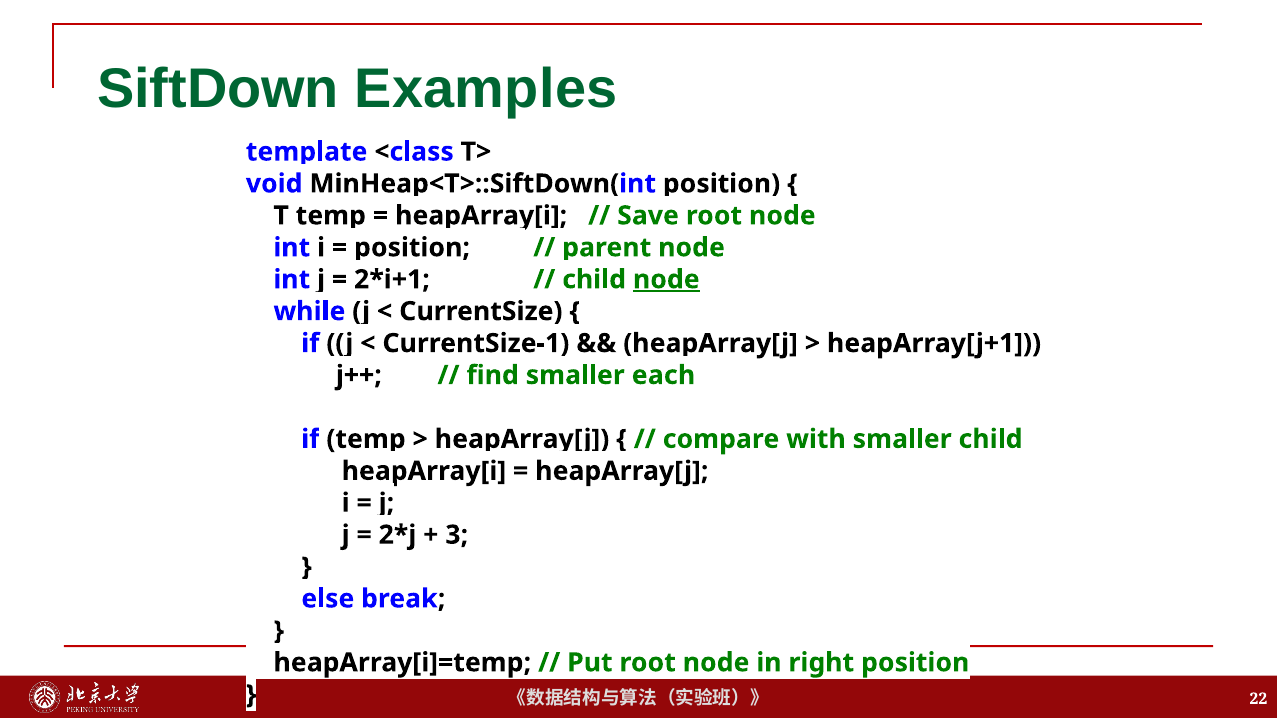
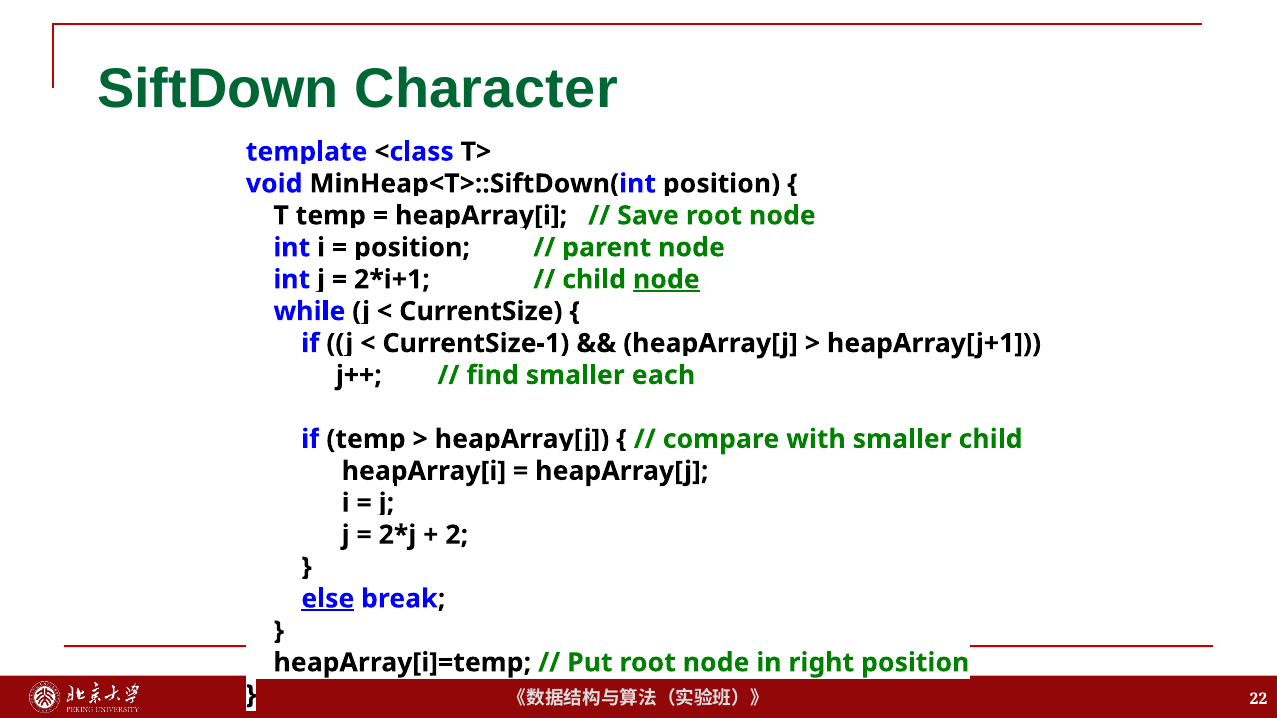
Examples: Examples -> Character (486, 89)
3: 3 -> 2 (457, 535)
else underline: none -> present (328, 599)
